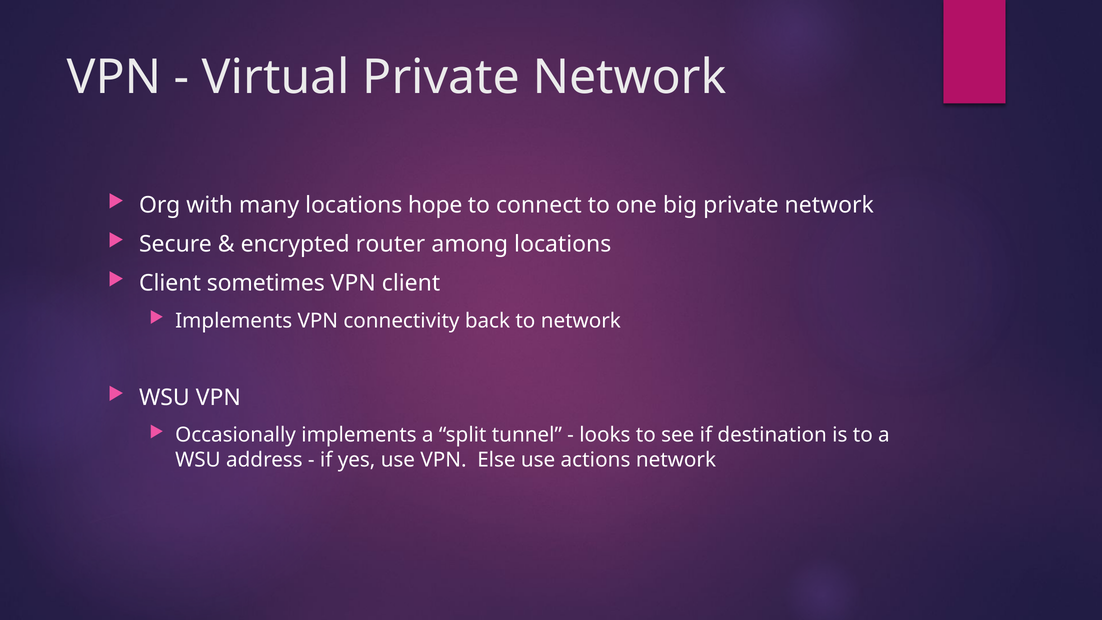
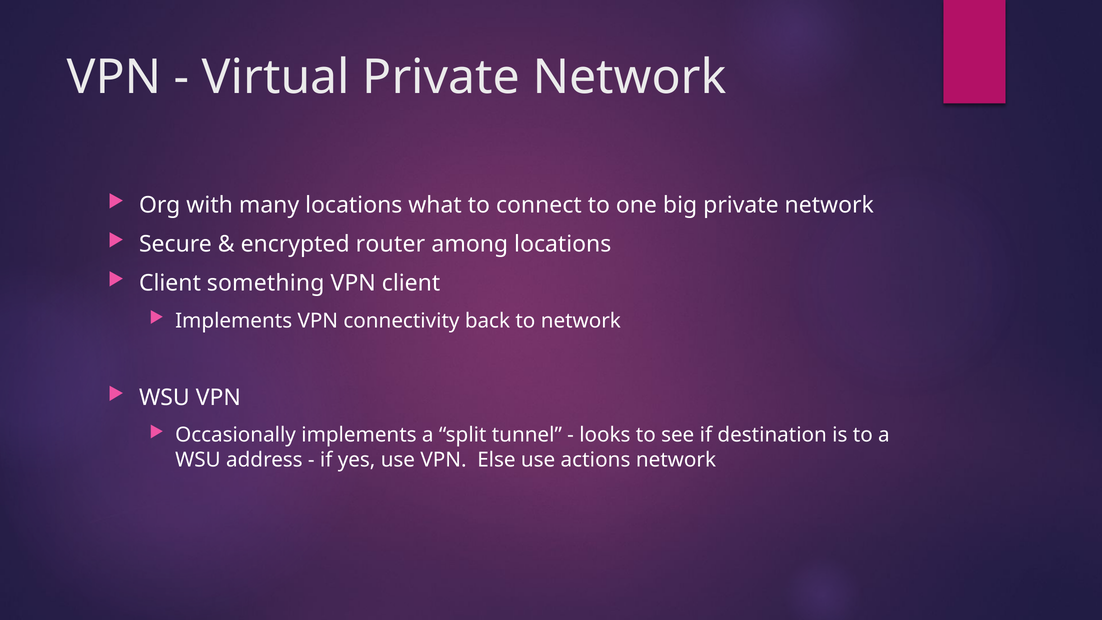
hope: hope -> what (435, 205)
sometimes: sometimes -> something (266, 283)
